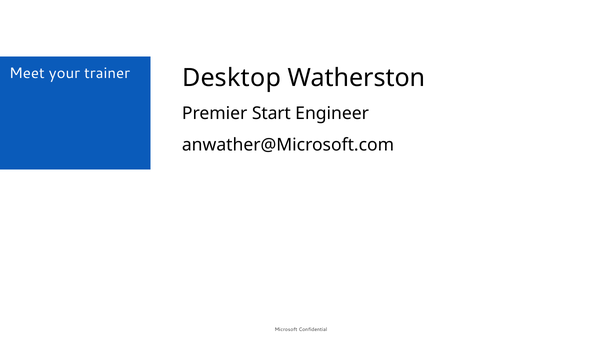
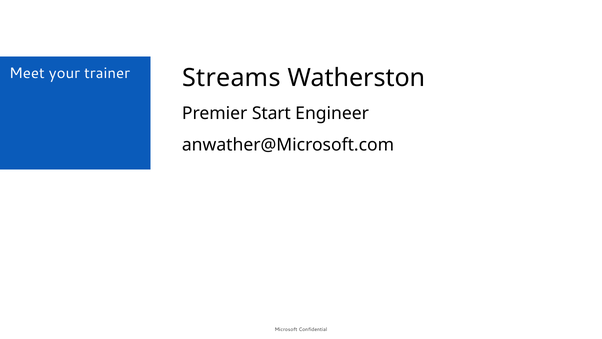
Desktop: Desktop -> Streams (232, 78)
